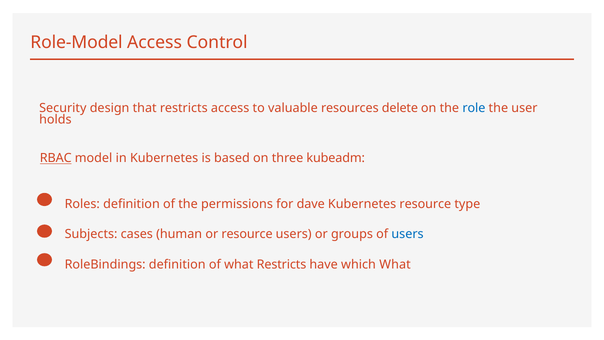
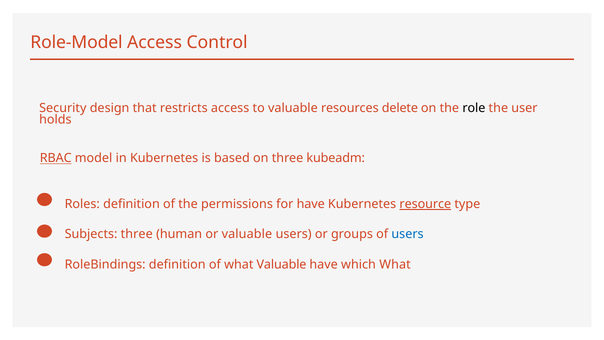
role colour: blue -> black (474, 108)
for dave: dave -> have (311, 204)
resource underline: none -> present (425, 204)
Subjects cases: cases -> three (137, 234)
or resource: resource -> valuable (247, 234)
what Restricts: Restricts -> Valuable (282, 264)
